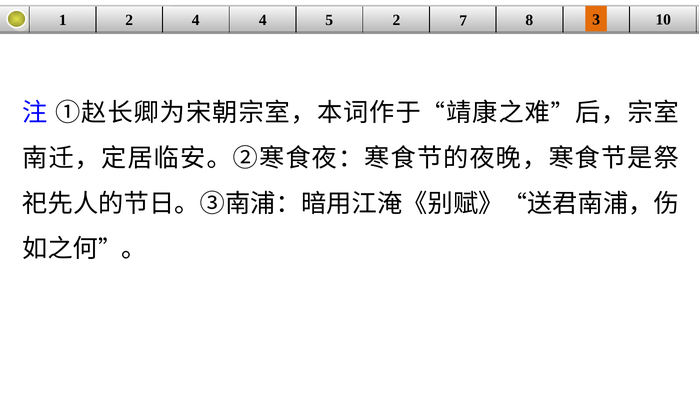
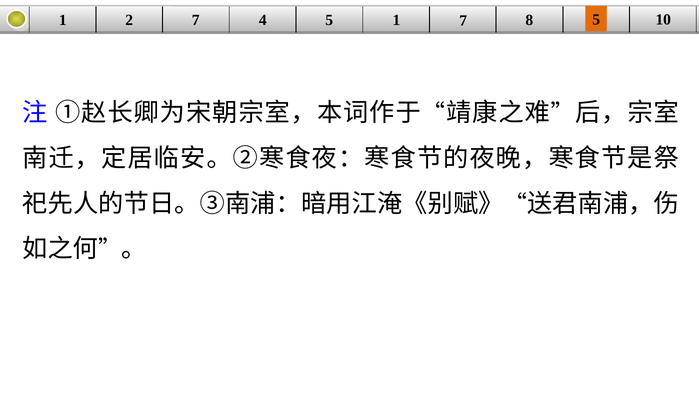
2 4: 4 -> 7 (196, 20)
5 2: 2 -> 1 (396, 20)
8 3: 3 -> 5 (596, 20)
